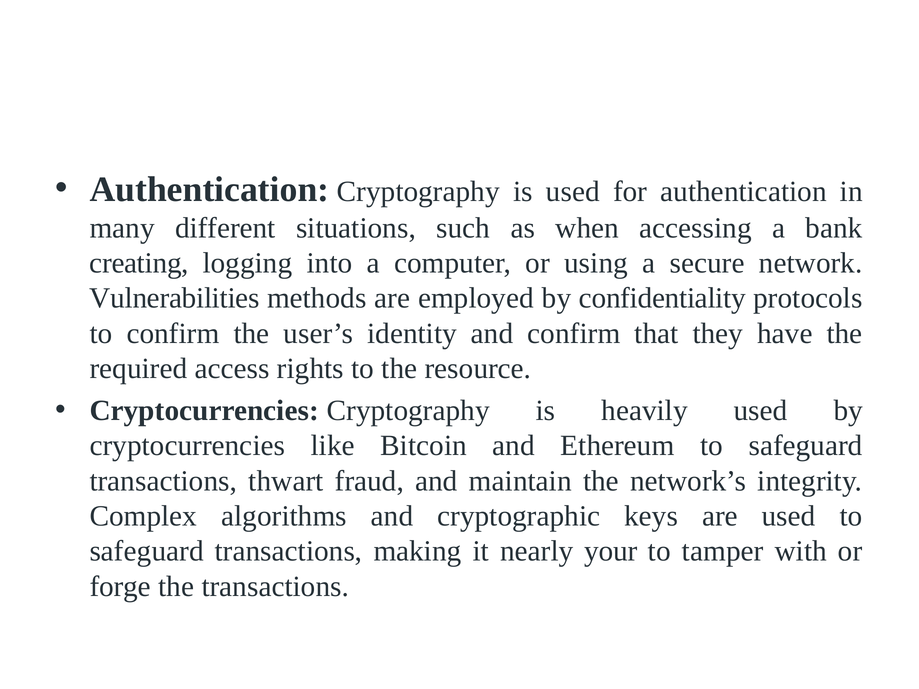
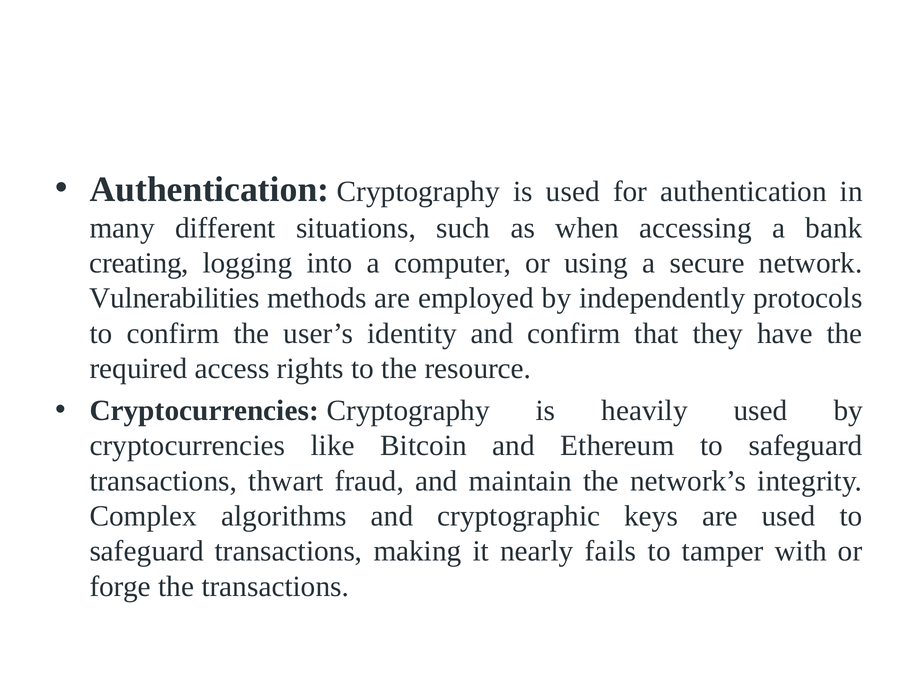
confidentiality: confidentiality -> independently (662, 298)
your: your -> fails (611, 551)
